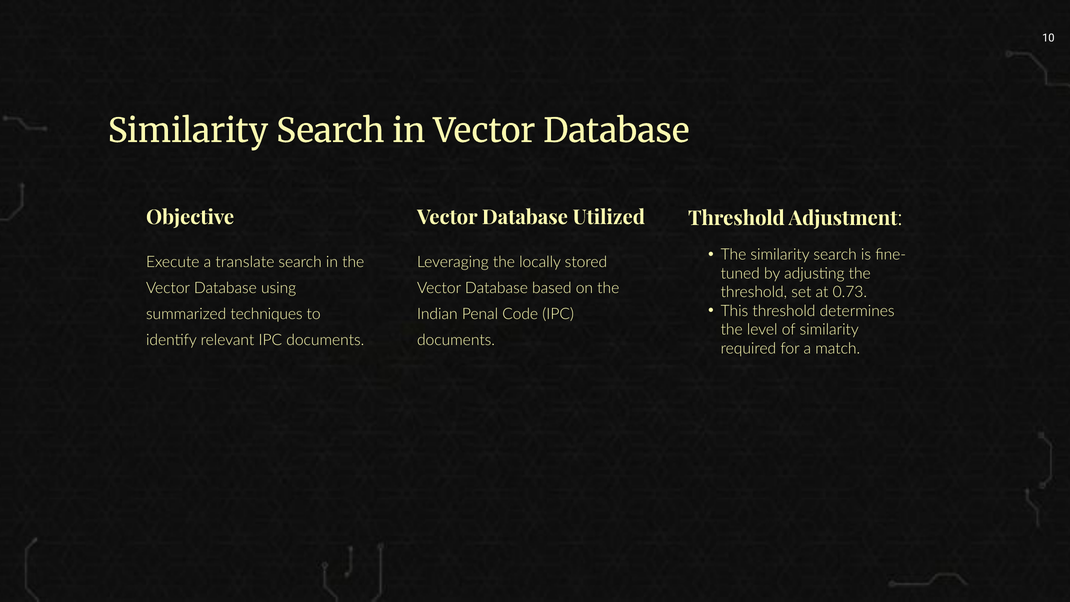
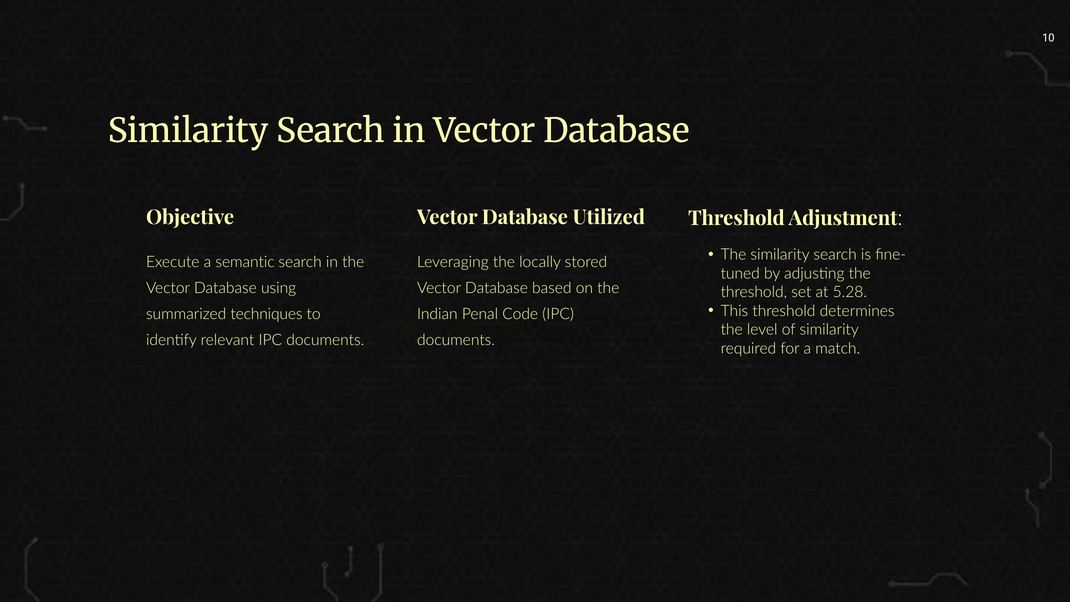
translate: translate -> semantic (245, 262)
0.73: 0.73 -> 5.28 (850, 292)
